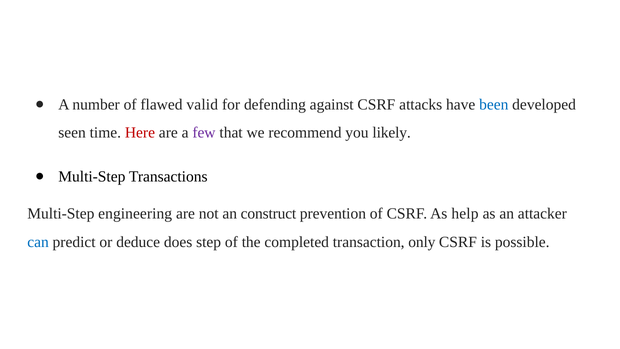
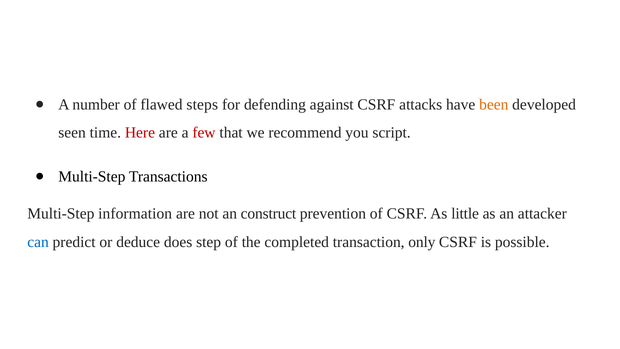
valid: valid -> steps (202, 104)
been colour: blue -> orange (494, 104)
few colour: purple -> red (204, 133)
likely: likely -> script (392, 133)
engineering: engineering -> information (135, 213)
help: help -> little (465, 213)
